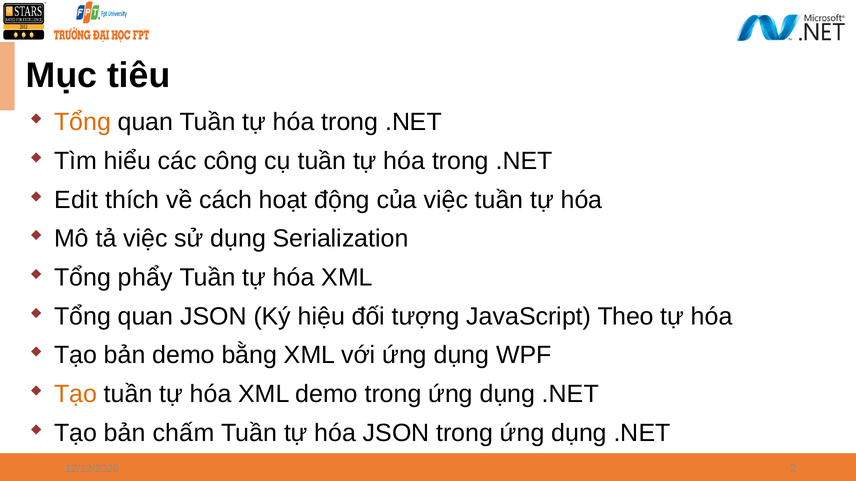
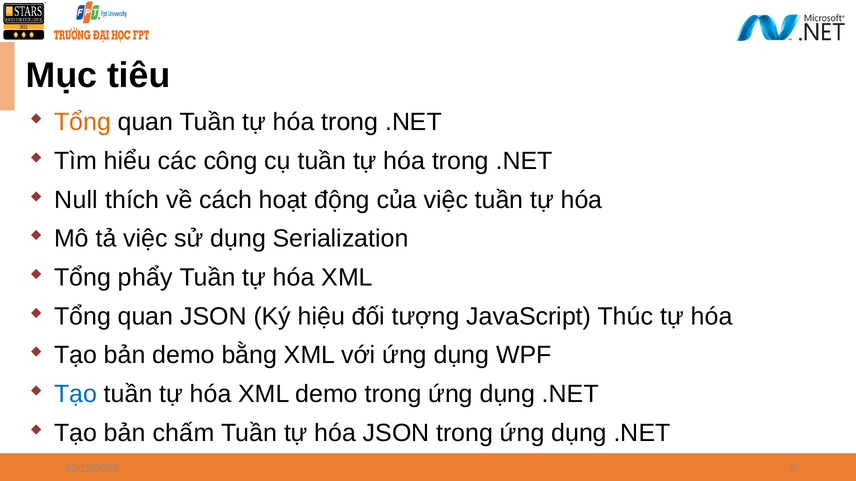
Edit: Edit -> Null (76, 200)
Theo: Theo -> Thúc (625, 317)
Tạo colour: orange -> blue (76, 395)
